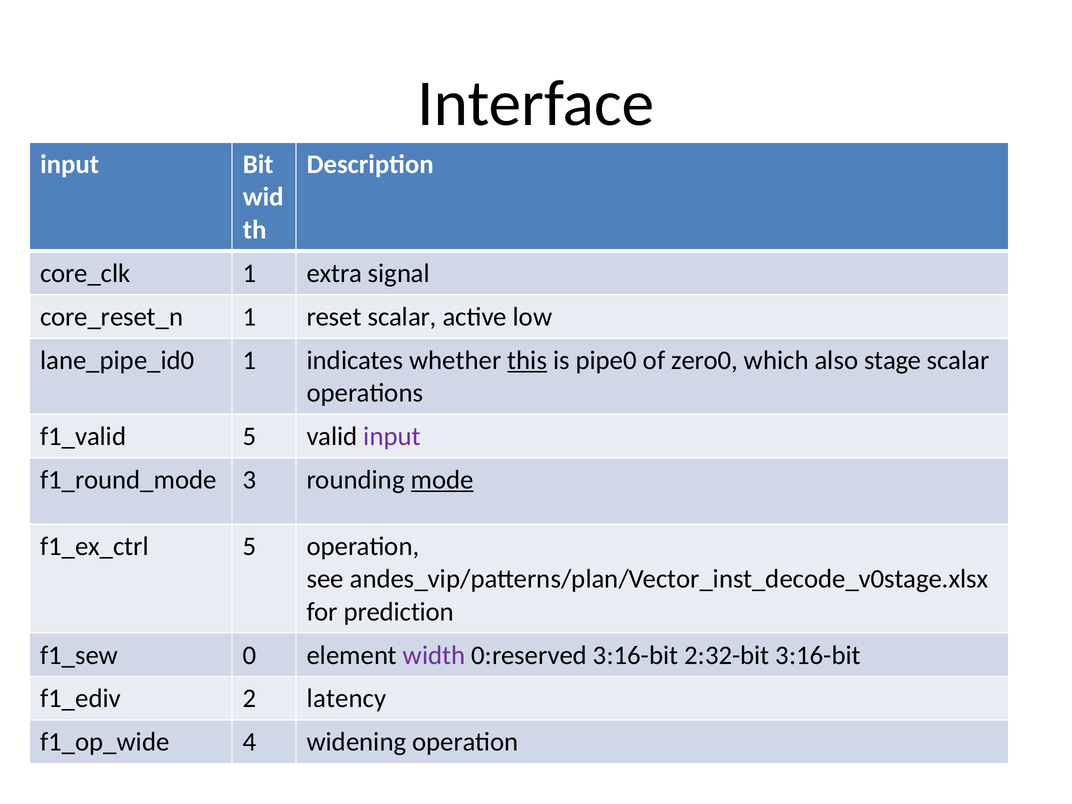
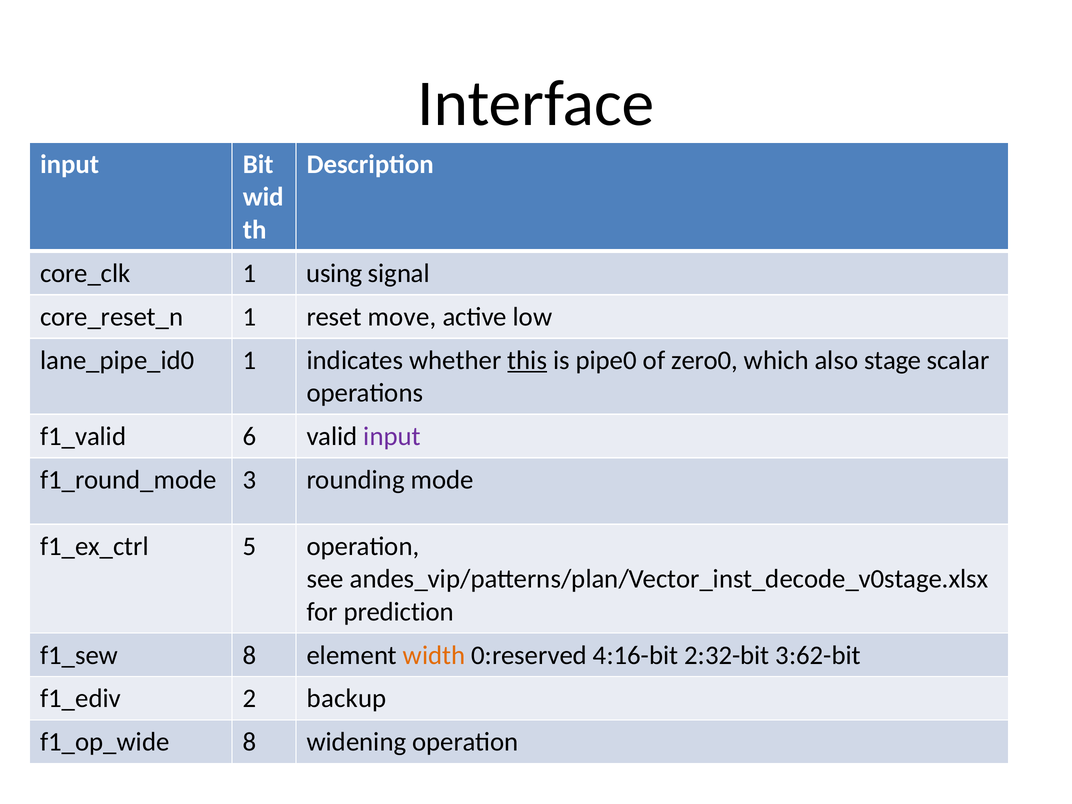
extra: extra -> using (334, 273)
reset scalar: scalar -> move (402, 317)
5: 5 -> 6 (250, 436)
mode underline: present -> none (442, 480)
0: 0 -> 8 (250, 655)
width colour: purple -> orange (434, 655)
0:reserved 3:16-bit: 3:16-bit -> 4:16-bit (636, 655)
2:32-bit 3:16-bit: 3:16-bit -> 3:62-bit (818, 655)
latency: latency -> backup (347, 699)
4: 4 -> 8 (250, 742)
